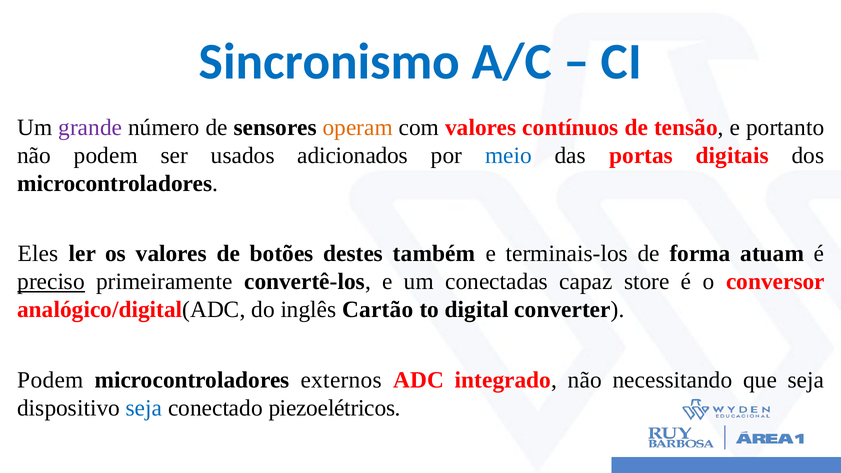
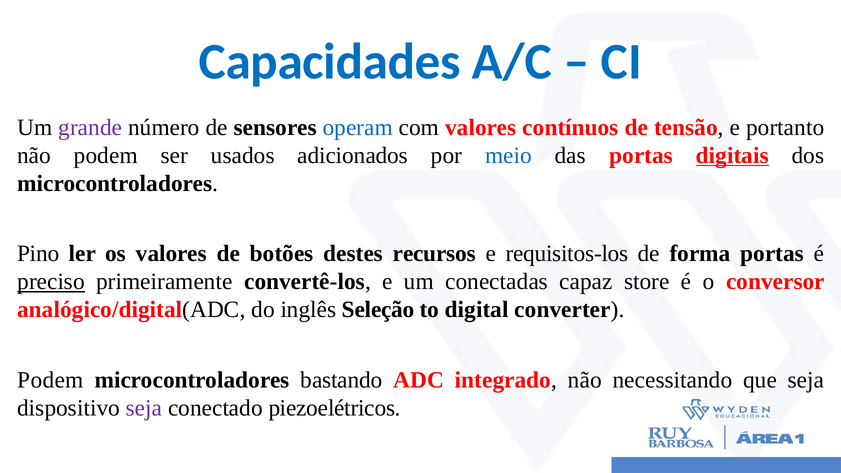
Sincronismo: Sincronismo -> Capacidades (330, 62)
operam colour: orange -> blue (358, 127)
digitais underline: none -> present (732, 155)
Eles: Eles -> Pino (38, 254)
também: também -> recursos (434, 254)
terminais-los: terminais-los -> requisitos-los (567, 254)
forma atuam: atuam -> portas (772, 254)
Cartão: Cartão -> Seleção (378, 310)
externos: externos -> bastando (341, 380)
seja colour: blue -> purple (144, 408)
